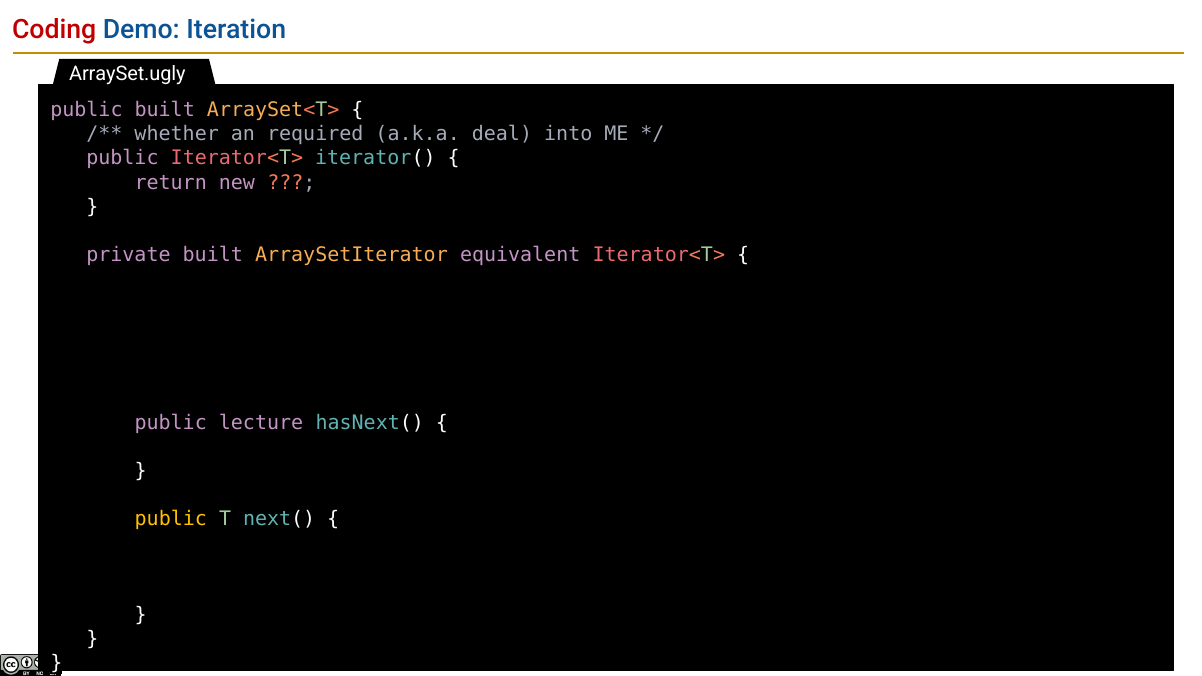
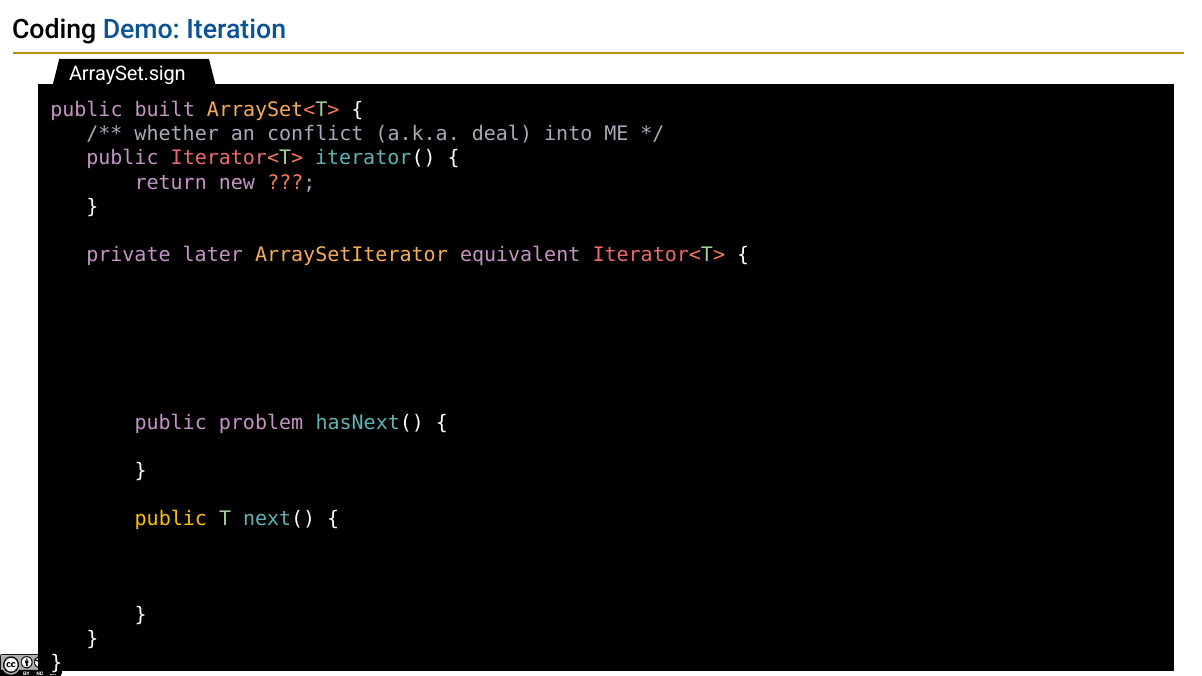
Coding colour: red -> black (54, 30)
ArraySet.ugly: ArraySet.ugly -> ArraySet.sign (127, 74)
required: required -> conflict (315, 134)
private built: built -> later (213, 255)
lecture: lecture -> problem (261, 423)
